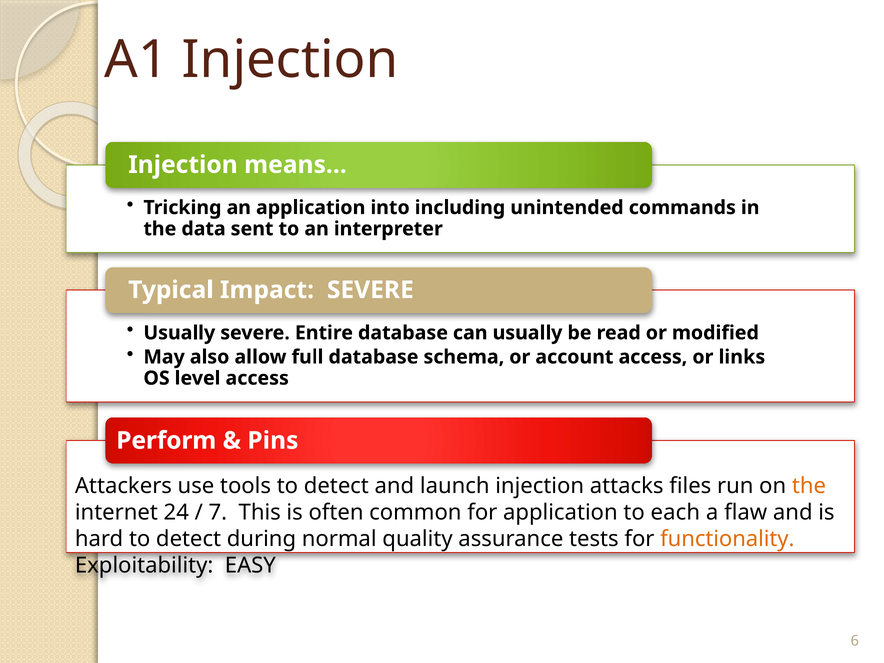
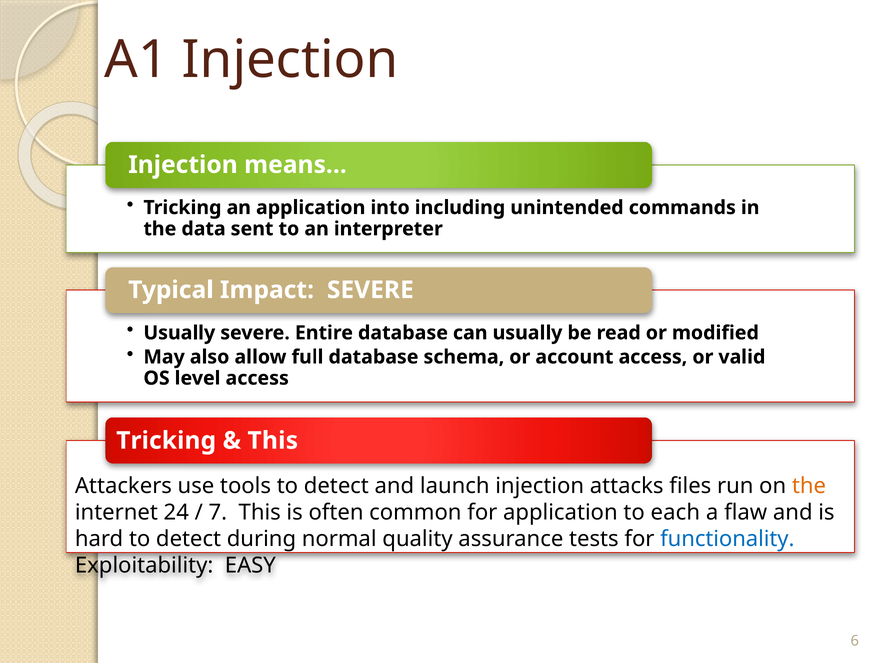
links: links -> valid (742, 357)
Perform: Perform -> Tricking (166, 441)
Pins: Pins -> This (273, 441)
functionality colour: orange -> blue (727, 539)
